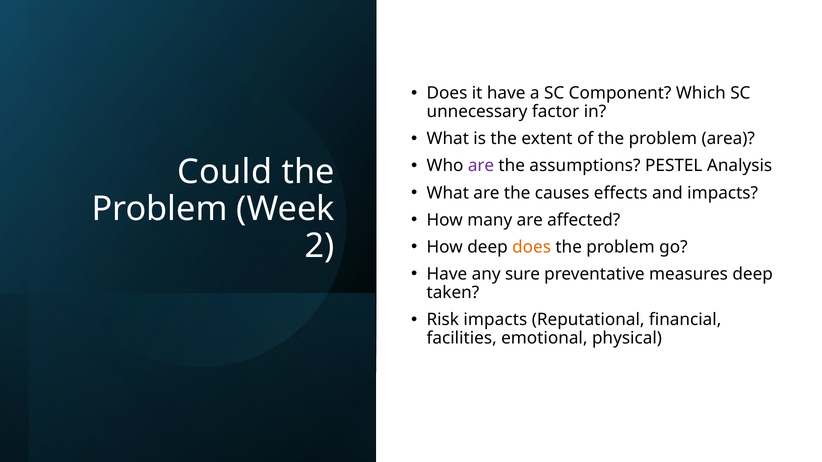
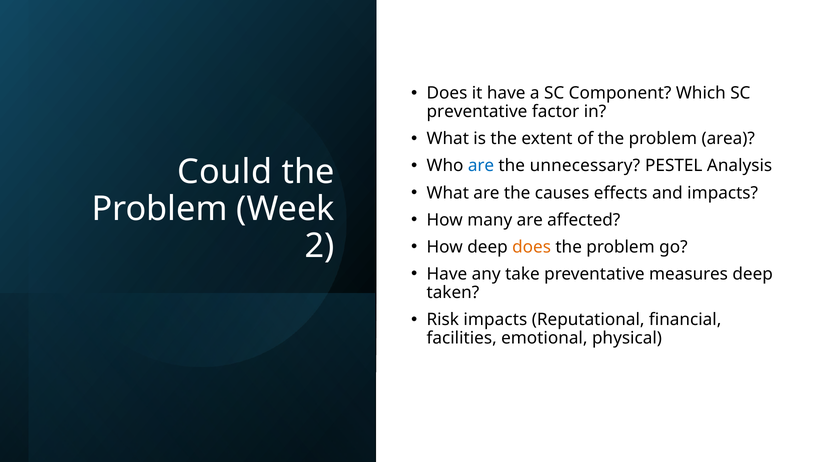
unnecessary: unnecessary -> preventative (477, 112)
are colour: purple -> blue (481, 166)
assumptions: assumptions -> unnecessary (585, 166)
sure: sure -> take (522, 274)
